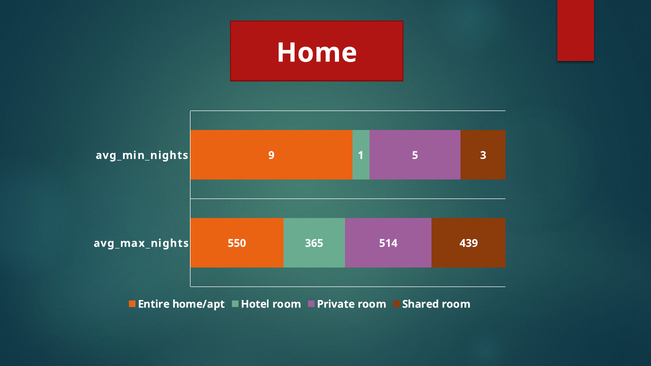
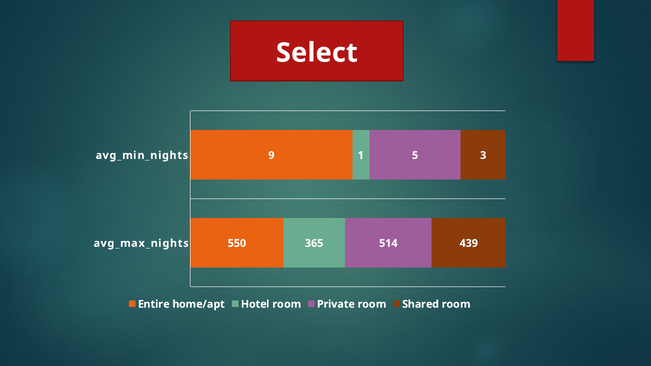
Home: Home -> Select (317, 53)
